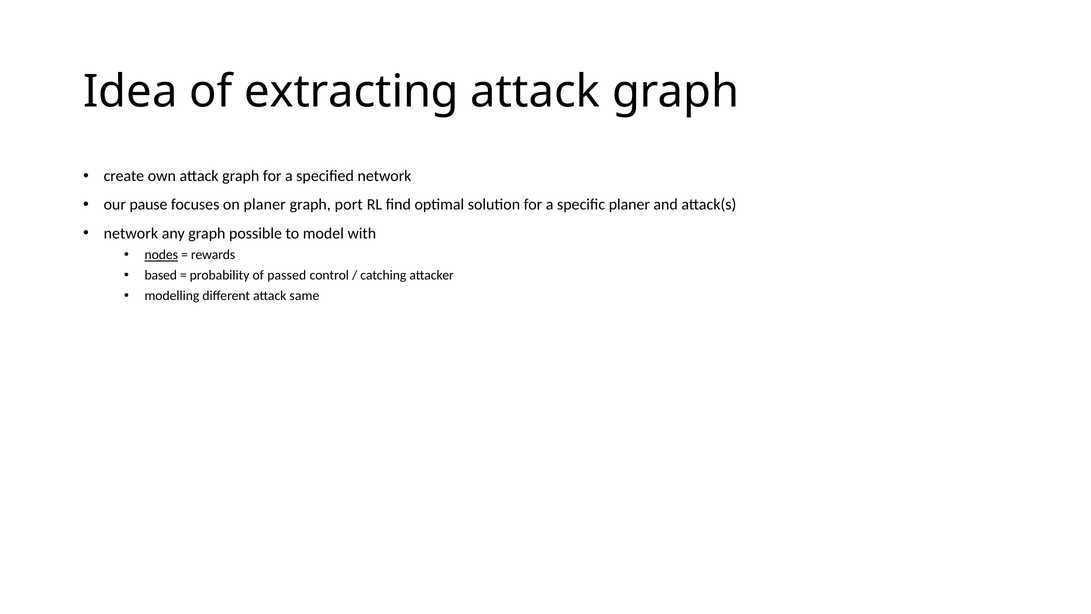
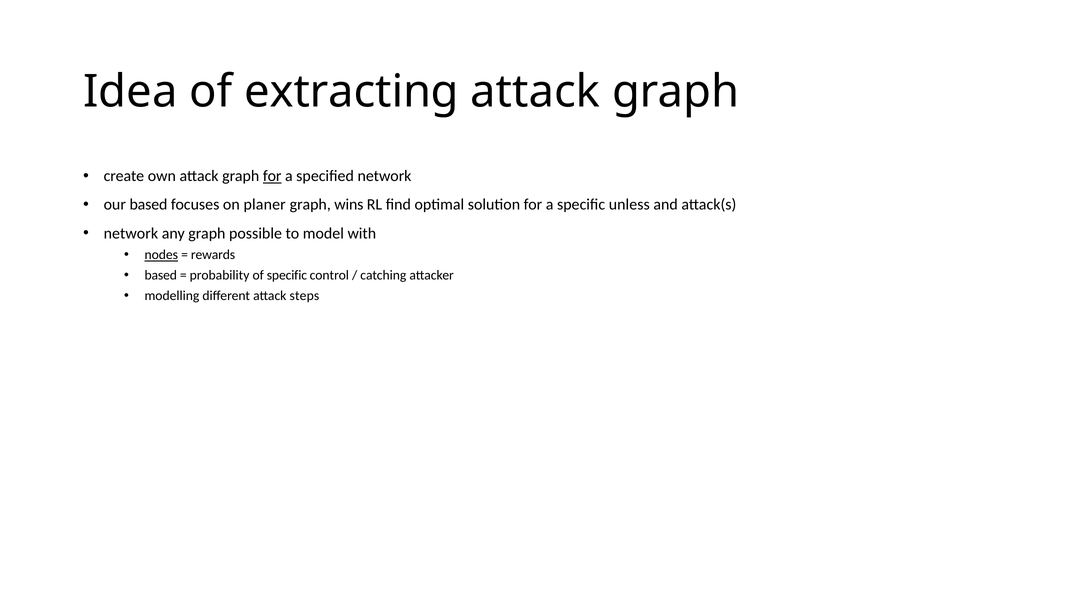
for underline: none -> present (272, 176)
our pause: pause -> based (148, 205)
port: port -> wins (349, 205)
specific planer: planer -> unless (629, 205)
of passed: passed -> specific (287, 275)
same: same -> steps (304, 296)
